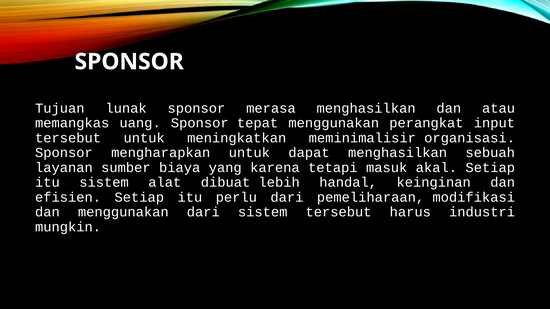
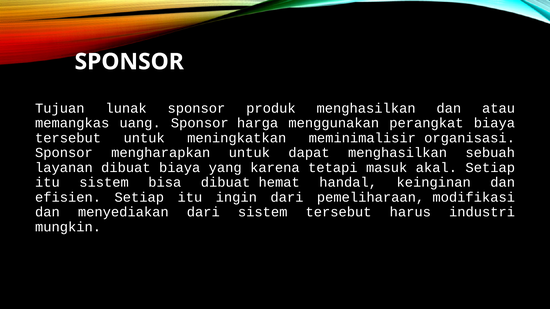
merasa: merasa -> produk (271, 108)
tepat: tepat -> harga (258, 123)
perangkat input: input -> biaya (494, 123)
layanan sumber: sumber -> dibuat (126, 168)
alat: alat -> bisa (165, 183)
lebih: lebih -> hemat (279, 183)
perlu: perlu -> ingin (236, 197)
dan menggunakan: menggunakan -> menyediakan (123, 212)
